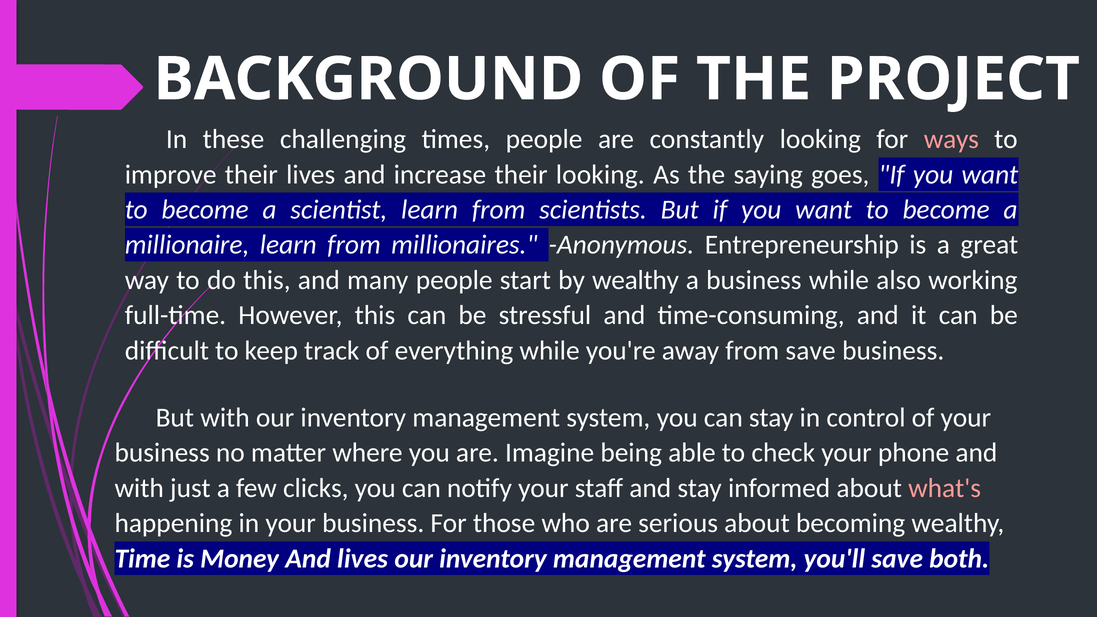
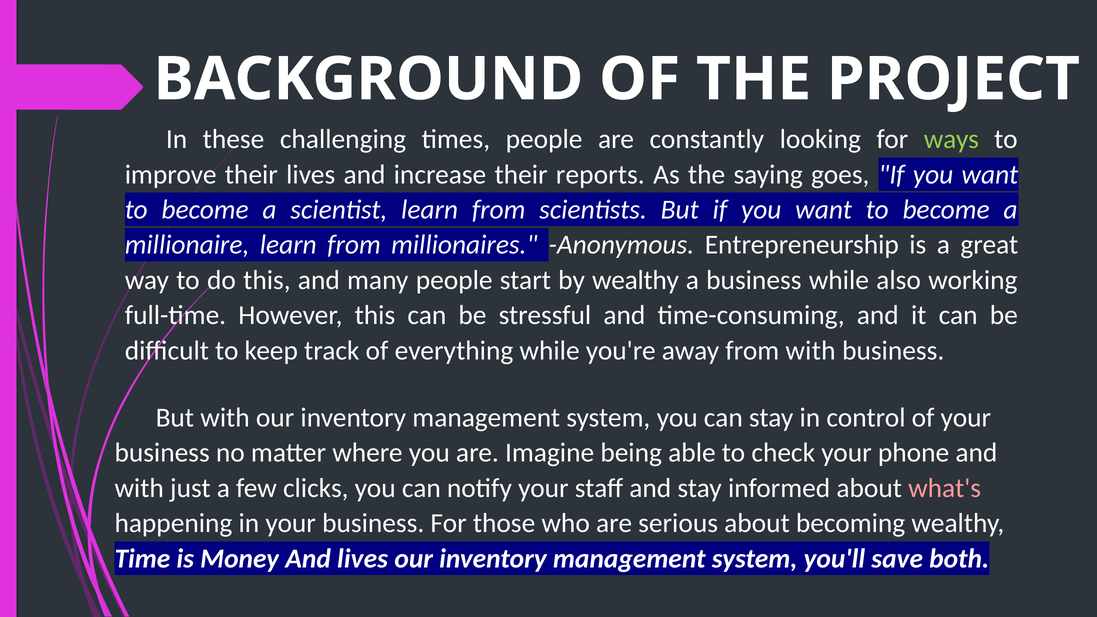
ways colour: pink -> light green (951, 139)
their looking: looking -> reports (600, 174)
from save: save -> with (811, 351)
